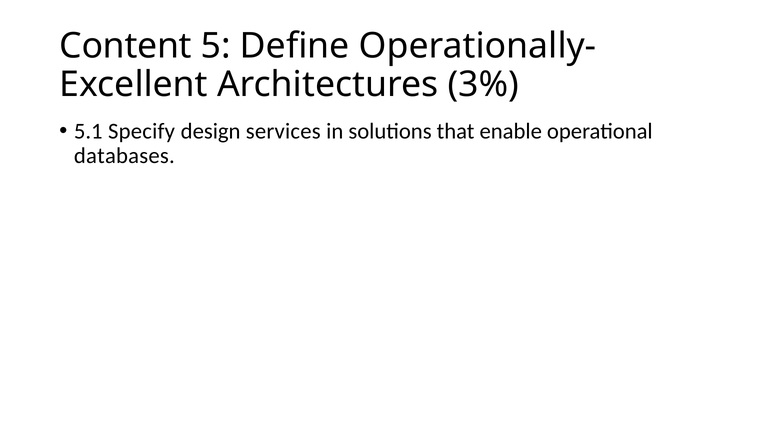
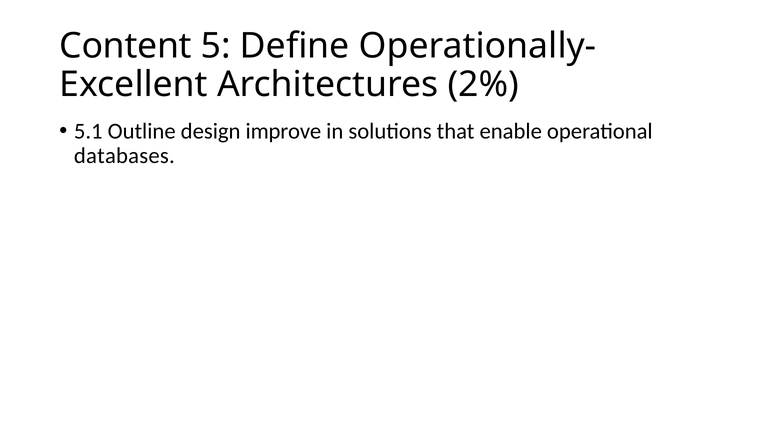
3%: 3% -> 2% (483, 85)
Specify: Specify -> Outline (142, 132)
services: services -> improve (283, 132)
